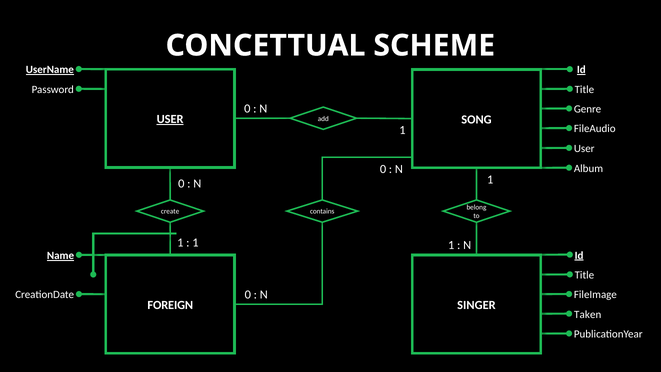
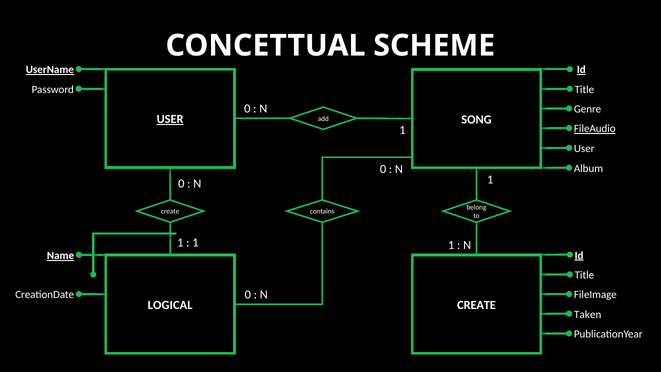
FileAudio underline: none -> present (595, 129)
FOREIGN: FOREIGN -> LOGICAL (170, 305)
SINGER: SINGER -> CREATE (477, 305)
